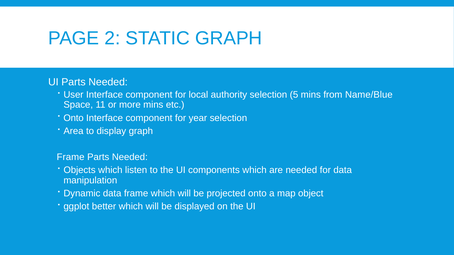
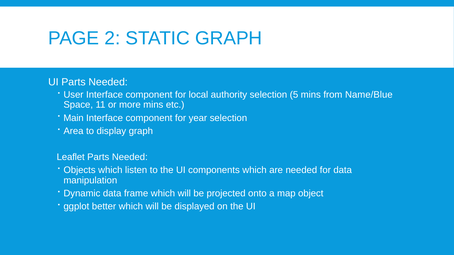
Onto: Onto -> Main (74, 118)
Frame: Frame -> Leaflet (71, 157)
